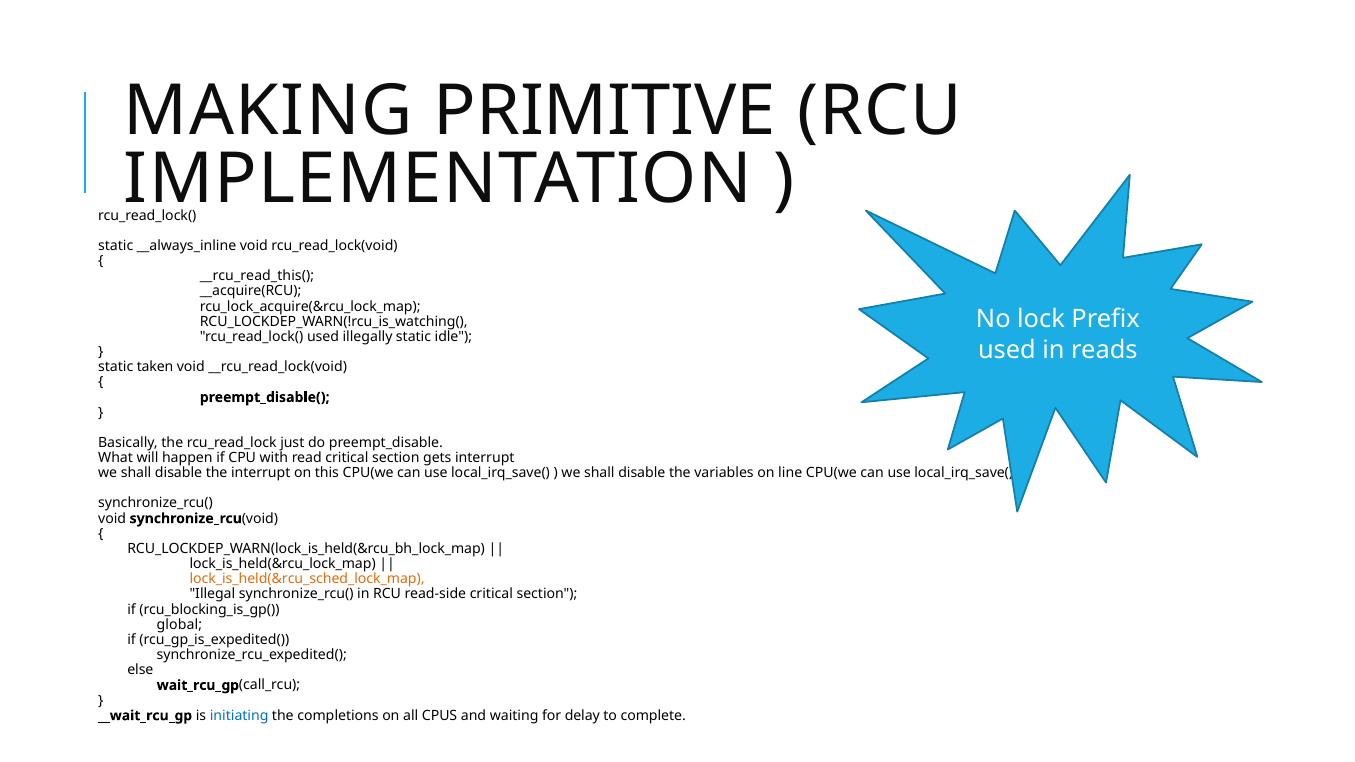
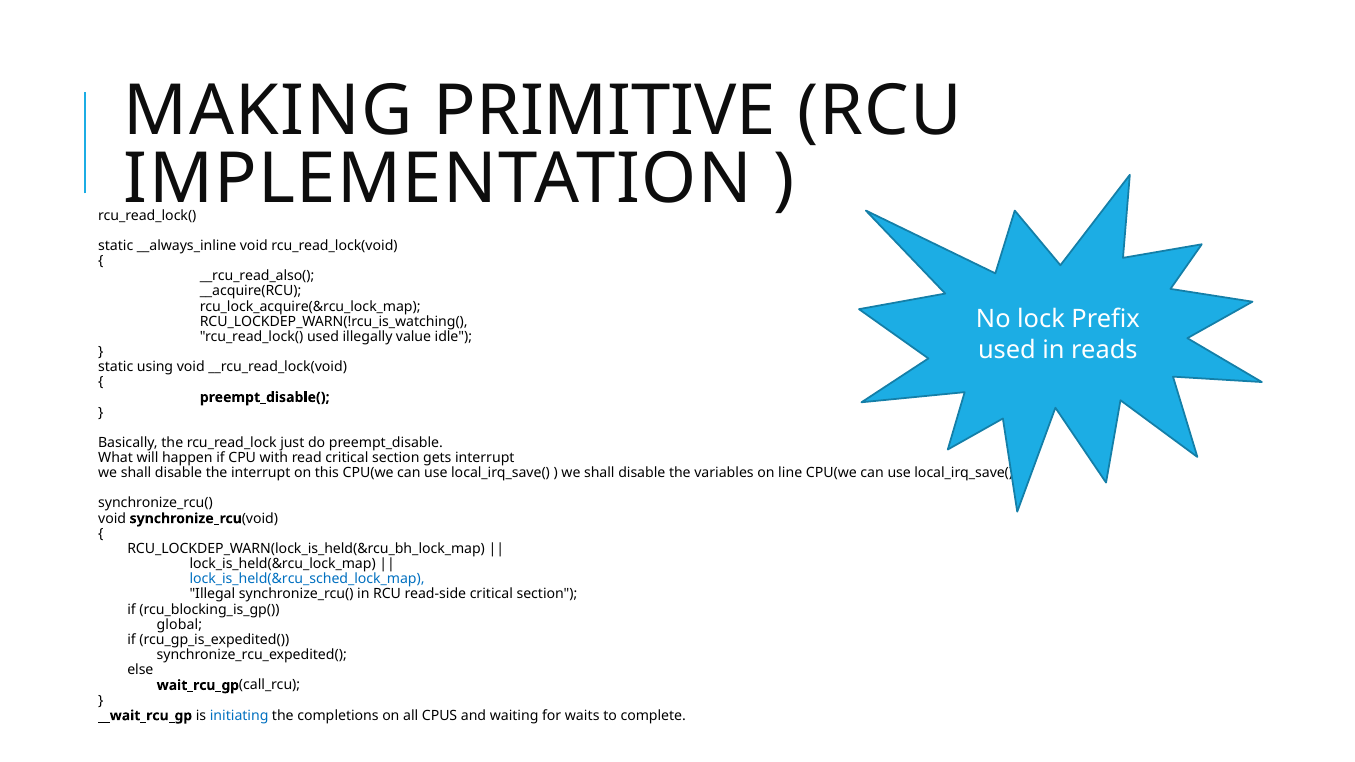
__rcu_read_this(: __rcu_read_this( -> __rcu_read_also( (257, 276)
illegally static: static -> value (414, 337)
taken: taken -> using (155, 367)
lock_is_held(&rcu_sched_lock_map colour: orange -> blue (307, 579)
delay: delay -> waits (582, 716)
